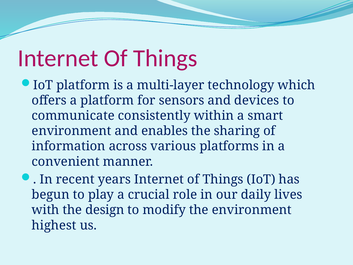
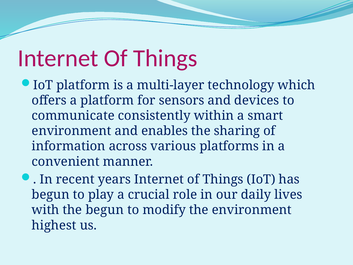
the design: design -> begun (105, 210)
